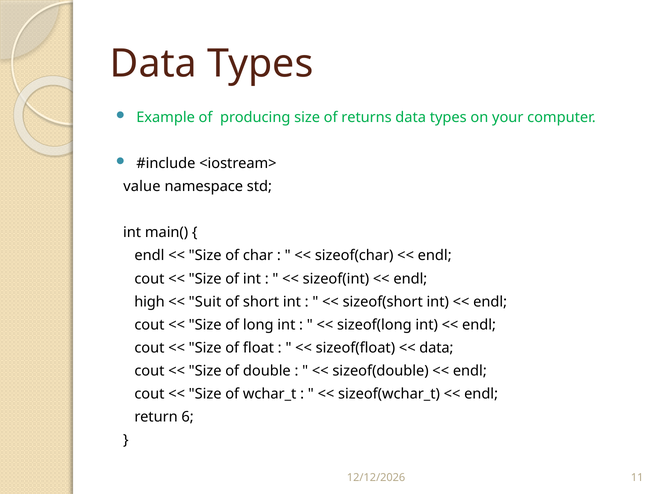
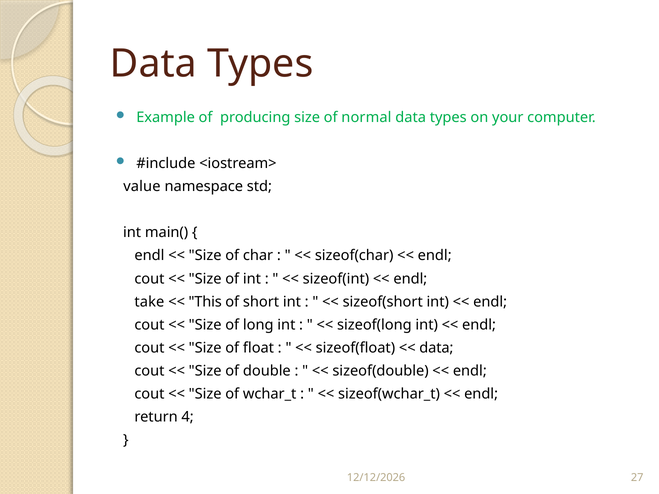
returns: returns -> normal (366, 117)
high: high -> take (149, 302)
Suit: Suit -> This (205, 302)
6: 6 -> 4 (188, 417)
11: 11 -> 27 (637, 478)
